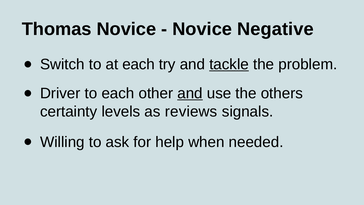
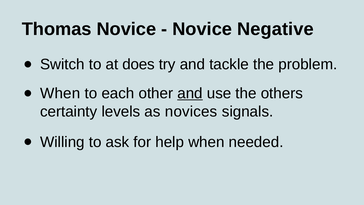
at each: each -> does (139, 64)
tackle underline: present -> none (229, 64)
Driver: Driver -> When (60, 93)
reviews: reviews -> novices (191, 111)
